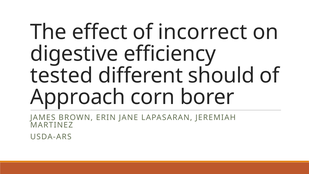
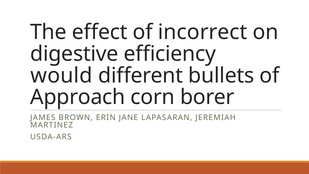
tested: tested -> would (61, 75)
should: should -> bullets (221, 75)
